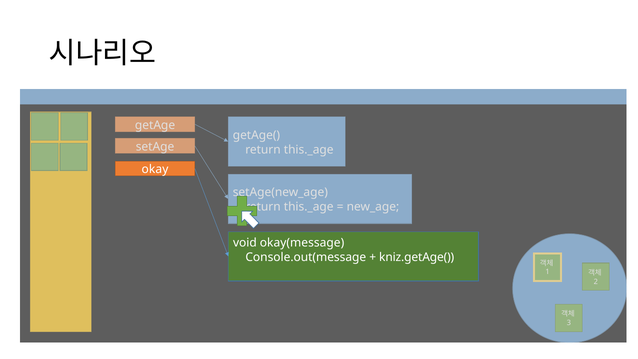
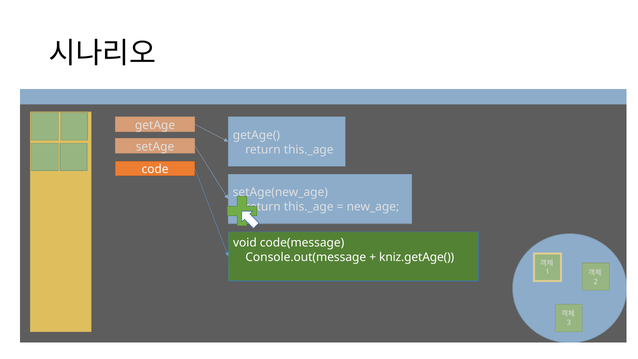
okay: okay -> code (155, 169)
okay(message: okay(message -> code(message (302, 243)
